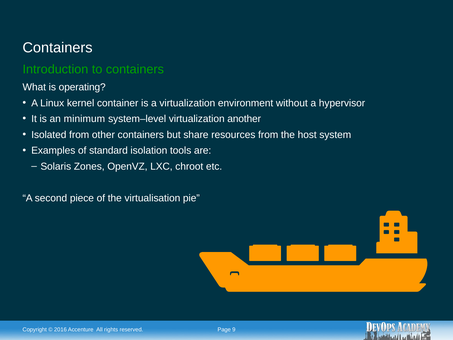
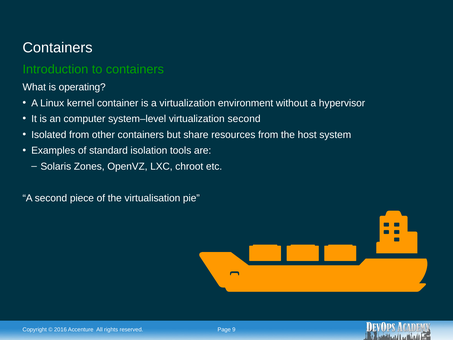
minimum: minimum -> computer (84, 119)
virtualization another: another -> second (244, 119)
